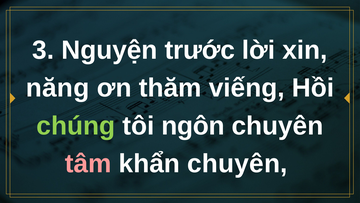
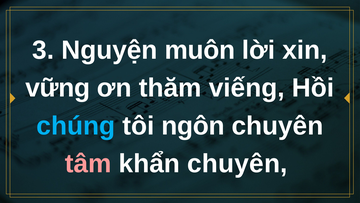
trước: trước -> muôn (200, 50)
năng: năng -> vững (58, 88)
chúng colour: light green -> light blue (76, 126)
